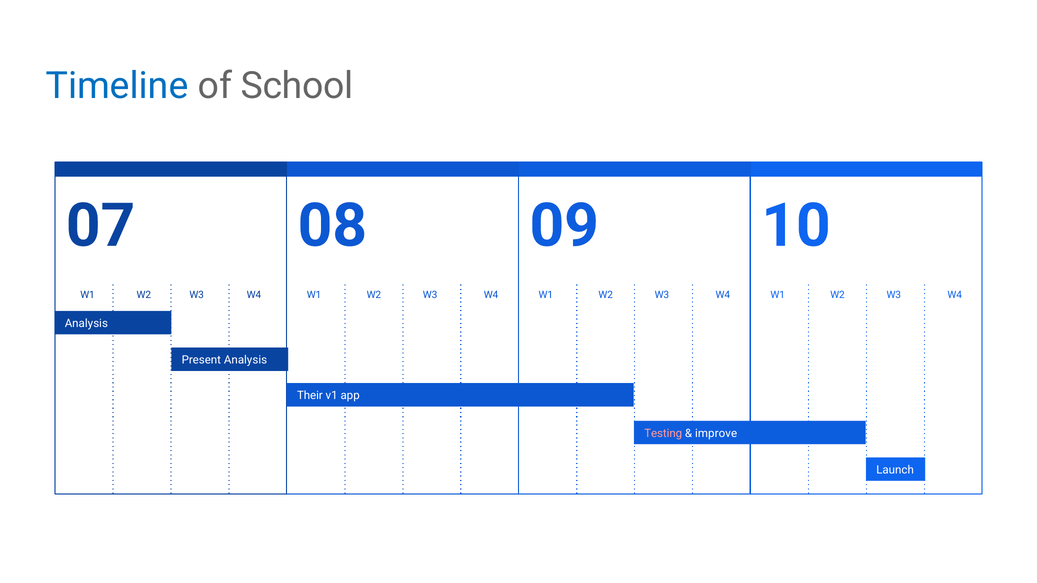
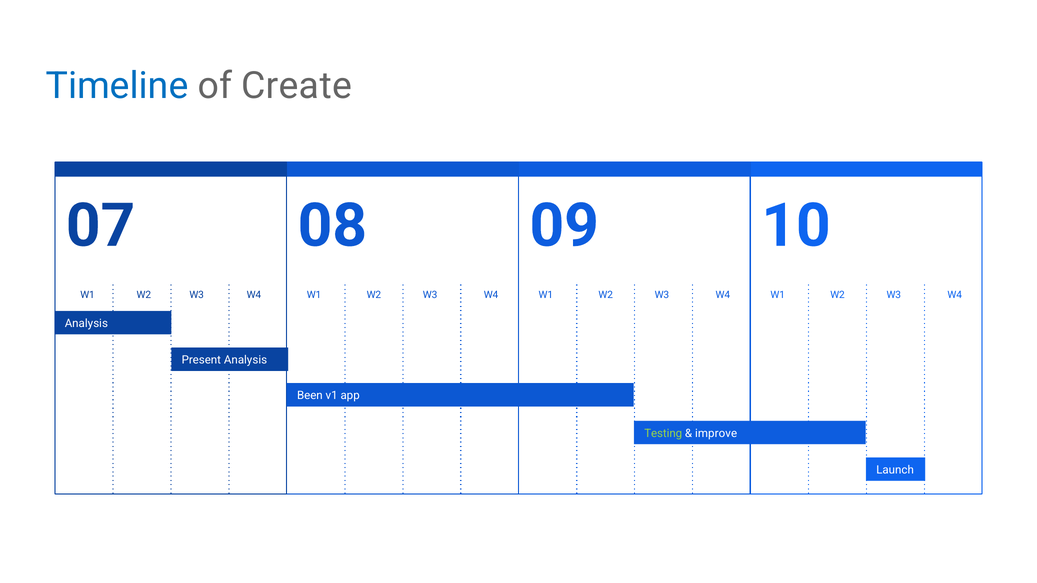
School: School -> Create (297, 86)
Their: Their -> Been (310, 396)
Testing colour: pink -> light green (663, 434)
